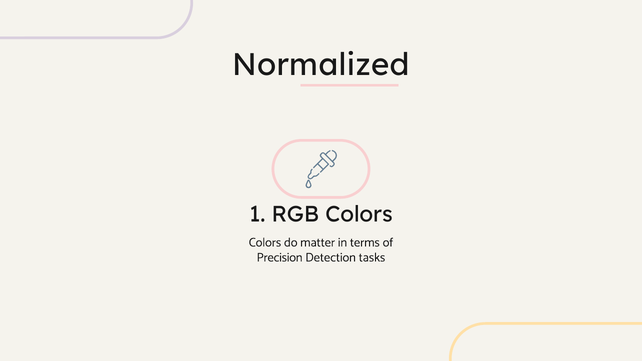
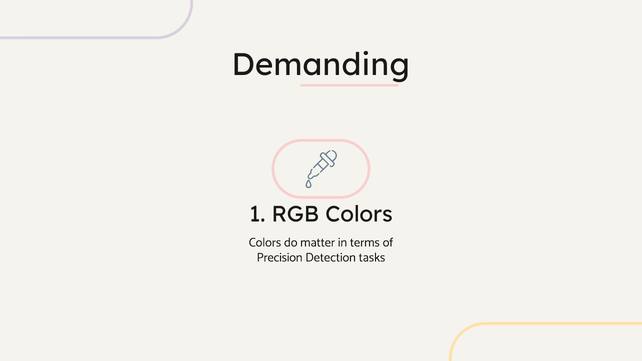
Normalized: Normalized -> Demanding (321, 65)
